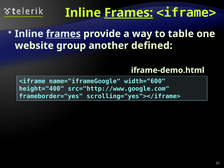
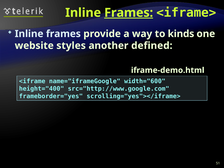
frames underline: present -> none (63, 34)
table: table -> kinds (181, 34)
group: group -> styles (71, 46)
